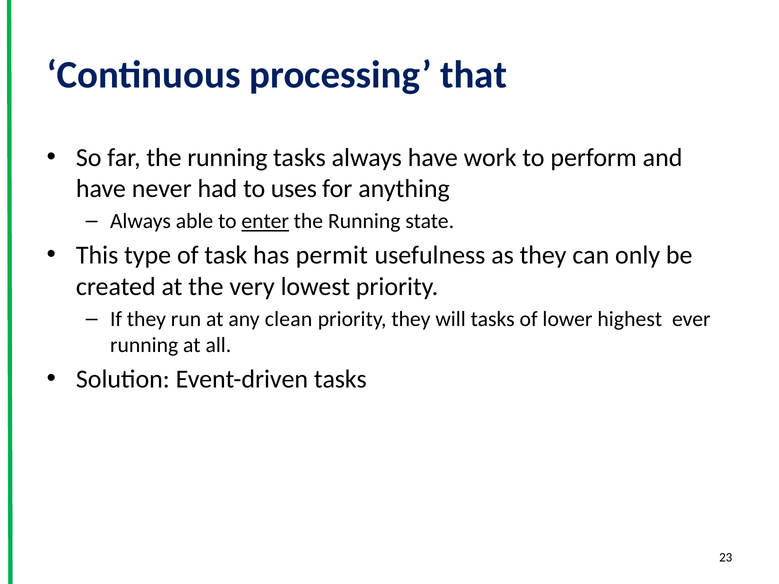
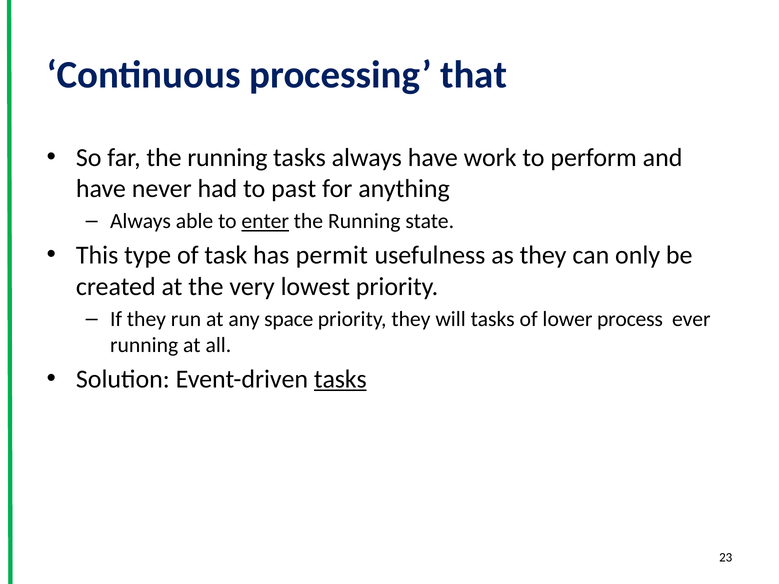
uses: uses -> past (294, 189)
clean: clean -> space (289, 319)
highest: highest -> process (630, 319)
tasks underline: none -> present (340, 379)
